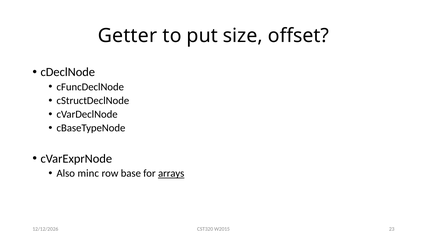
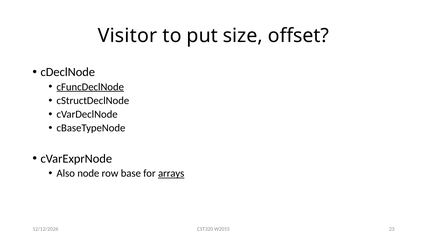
Getter: Getter -> Visitor (127, 36)
cFuncDeclNode underline: none -> present (90, 87)
minc: minc -> node (88, 174)
